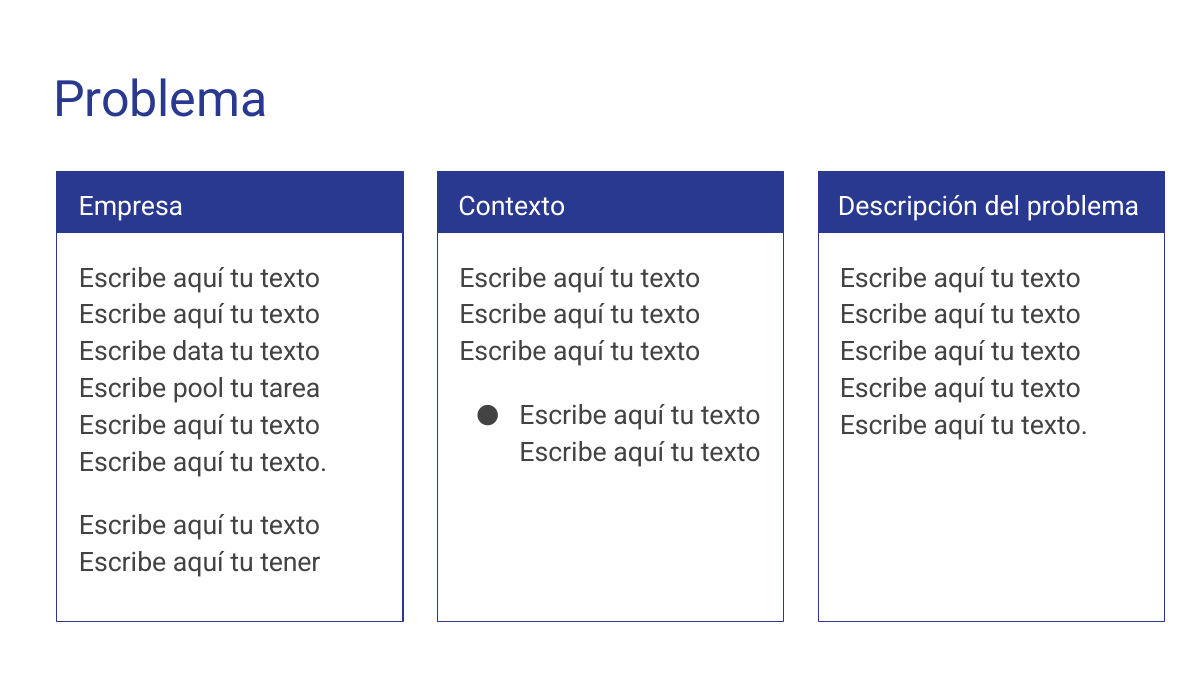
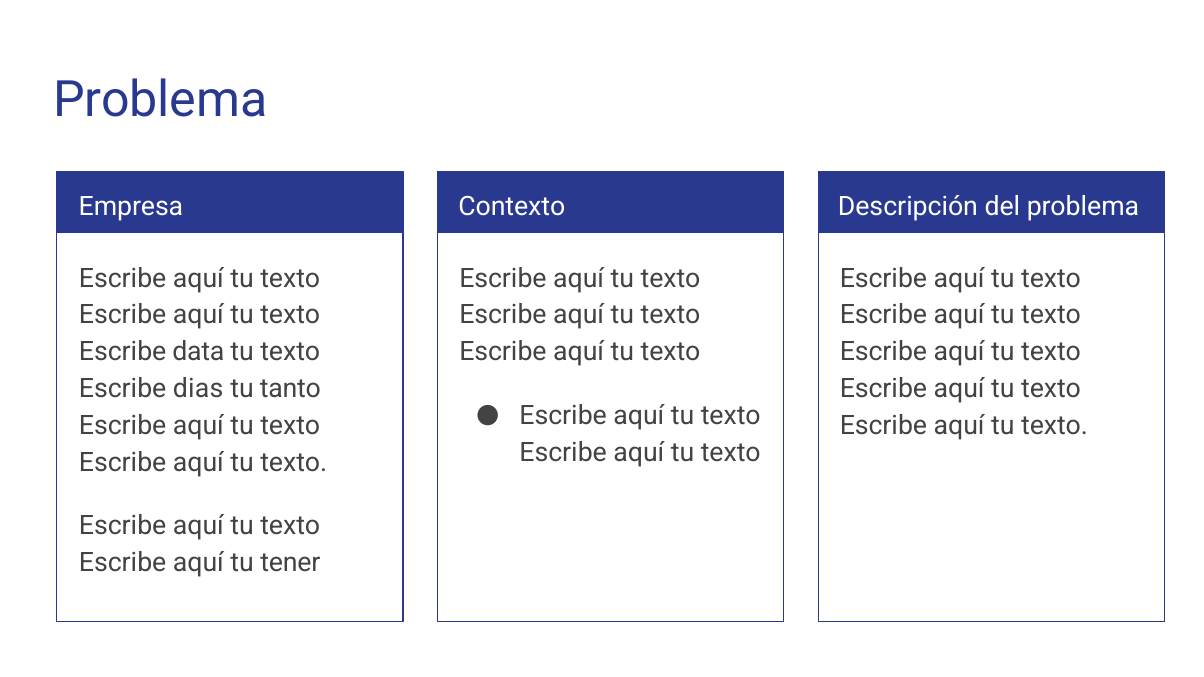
pool: pool -> dias (198, 389)
tarea: tarea -> tanto (290, 389)
